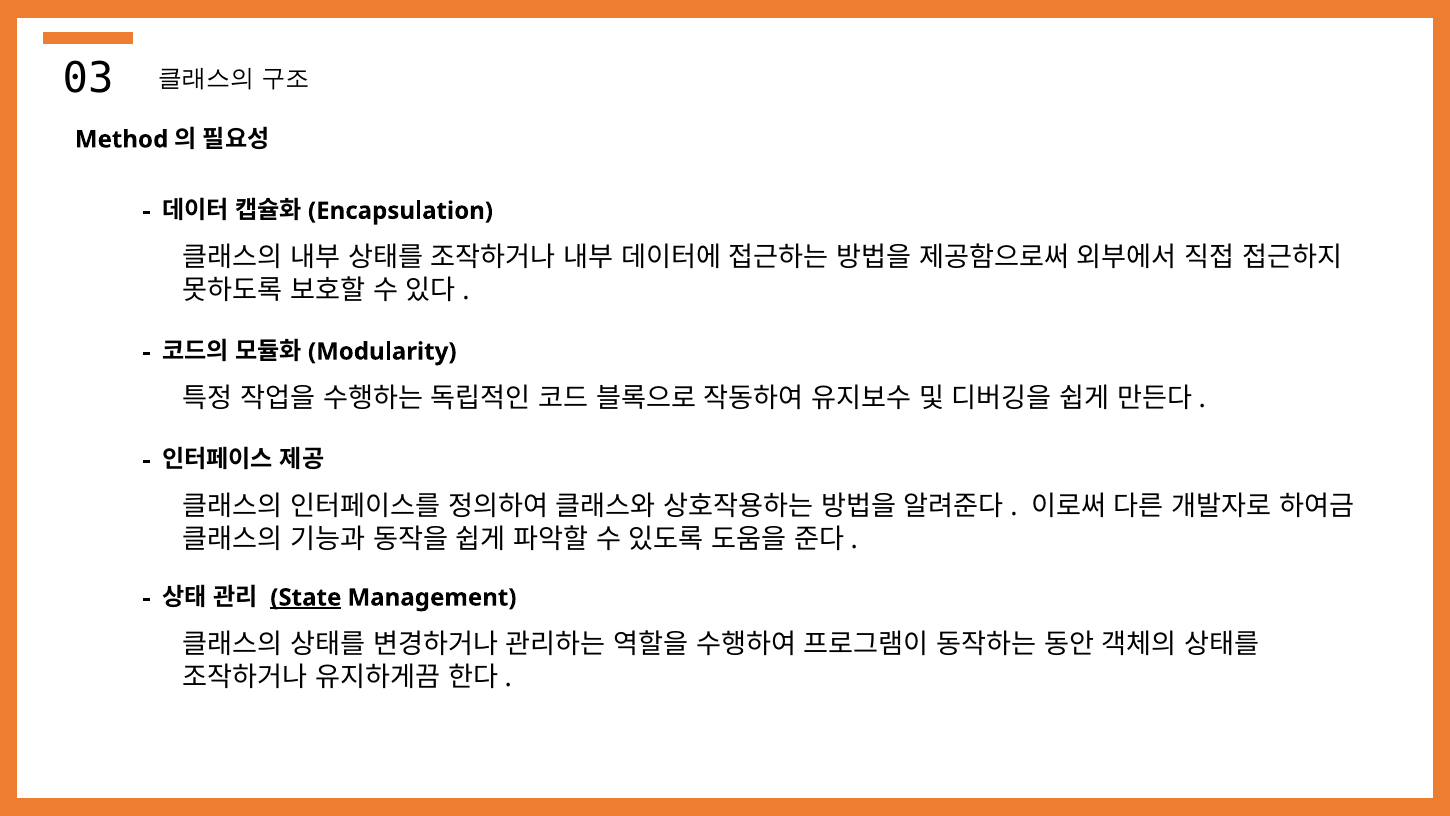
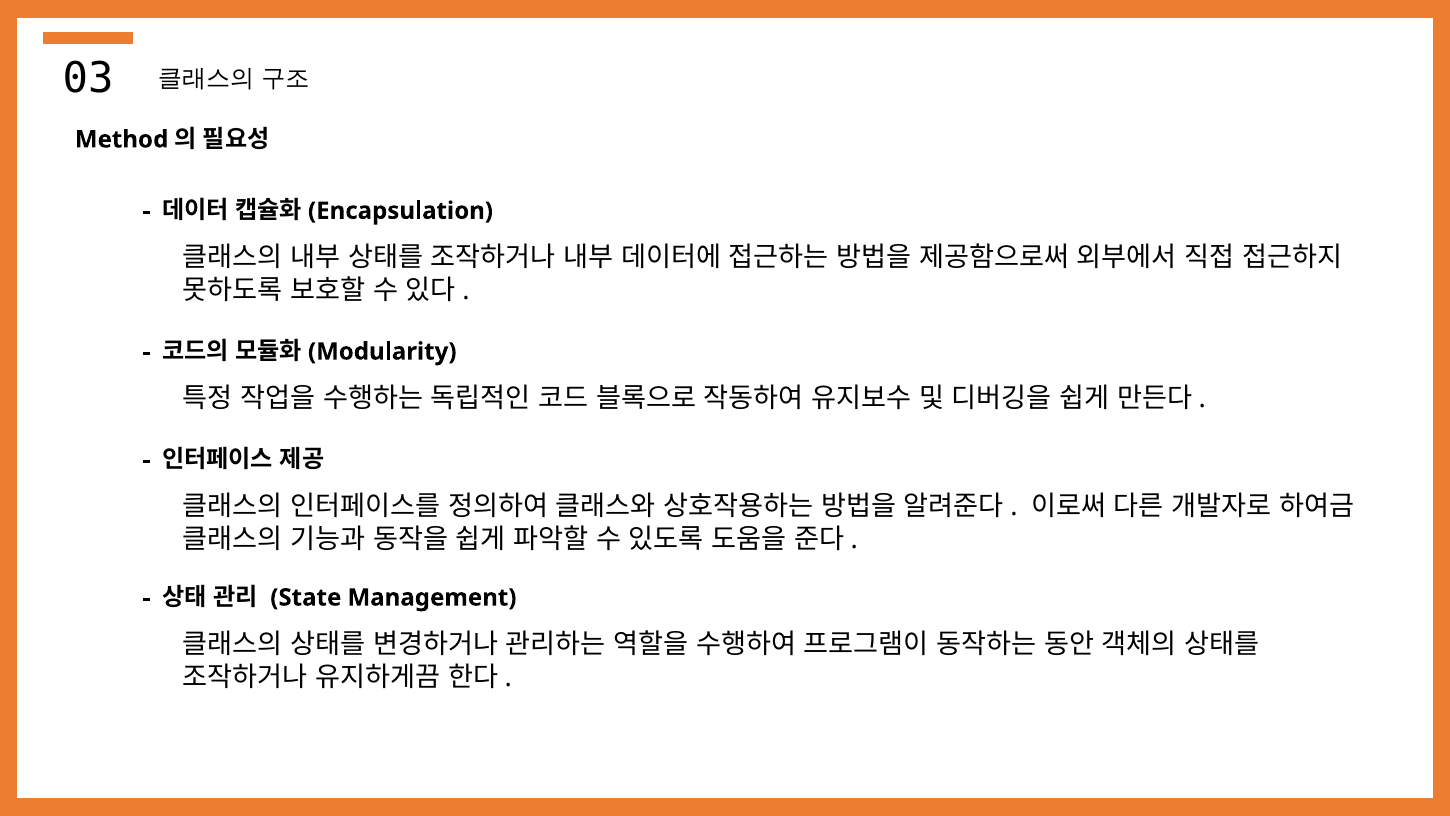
State underline: present -> none (306, 597)
